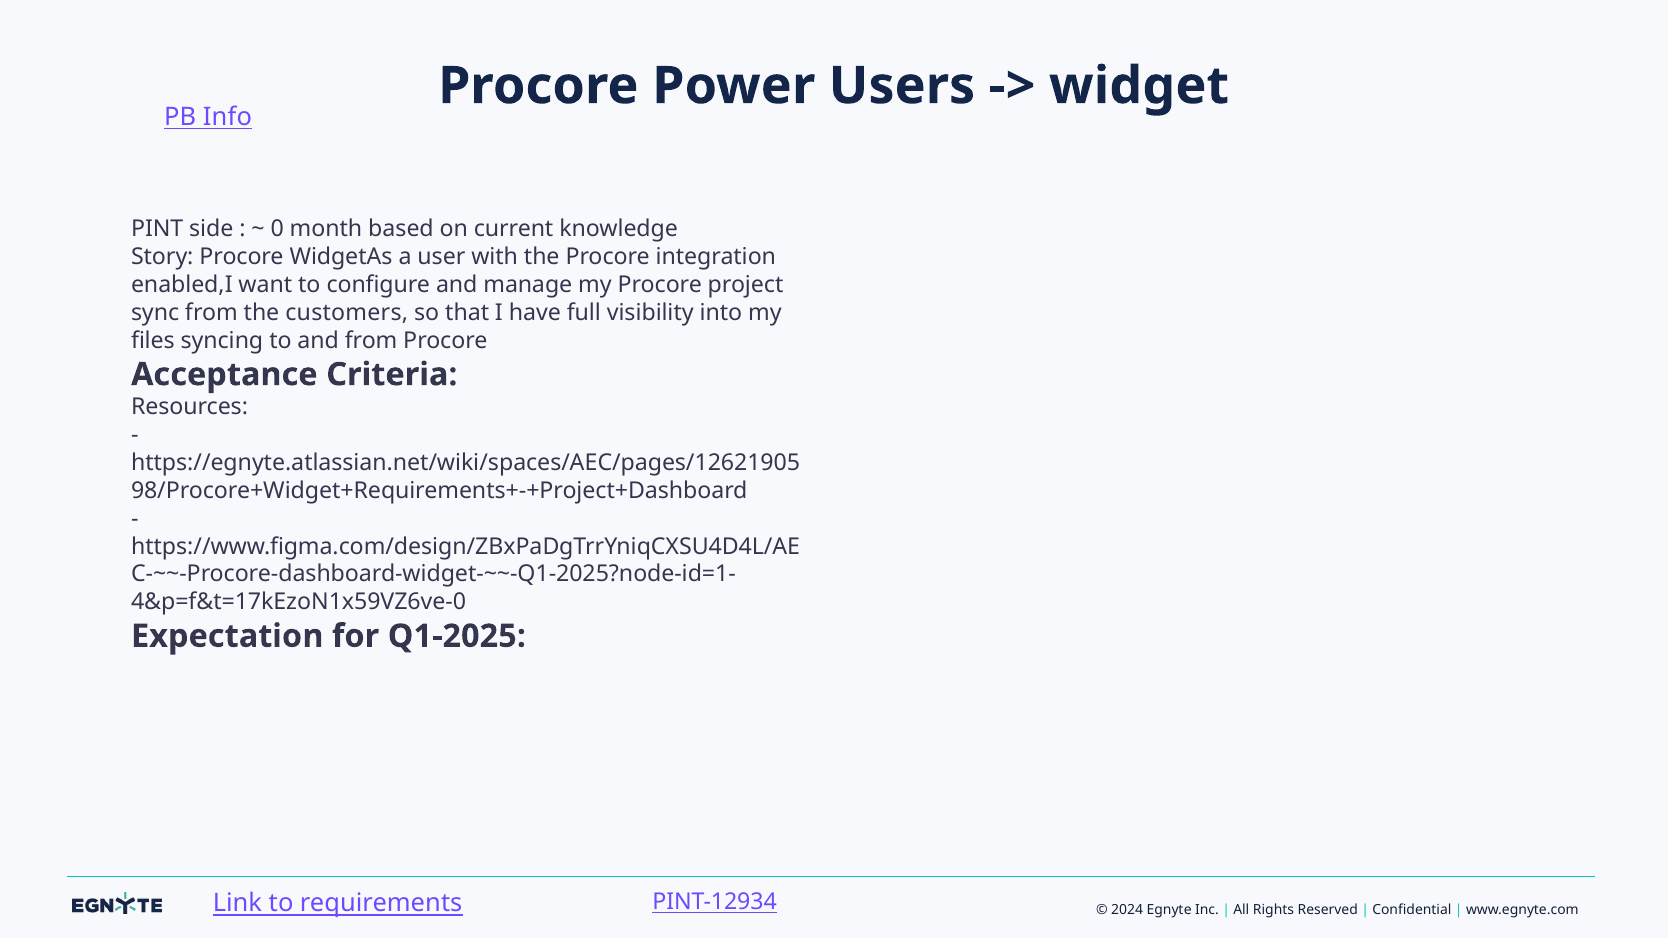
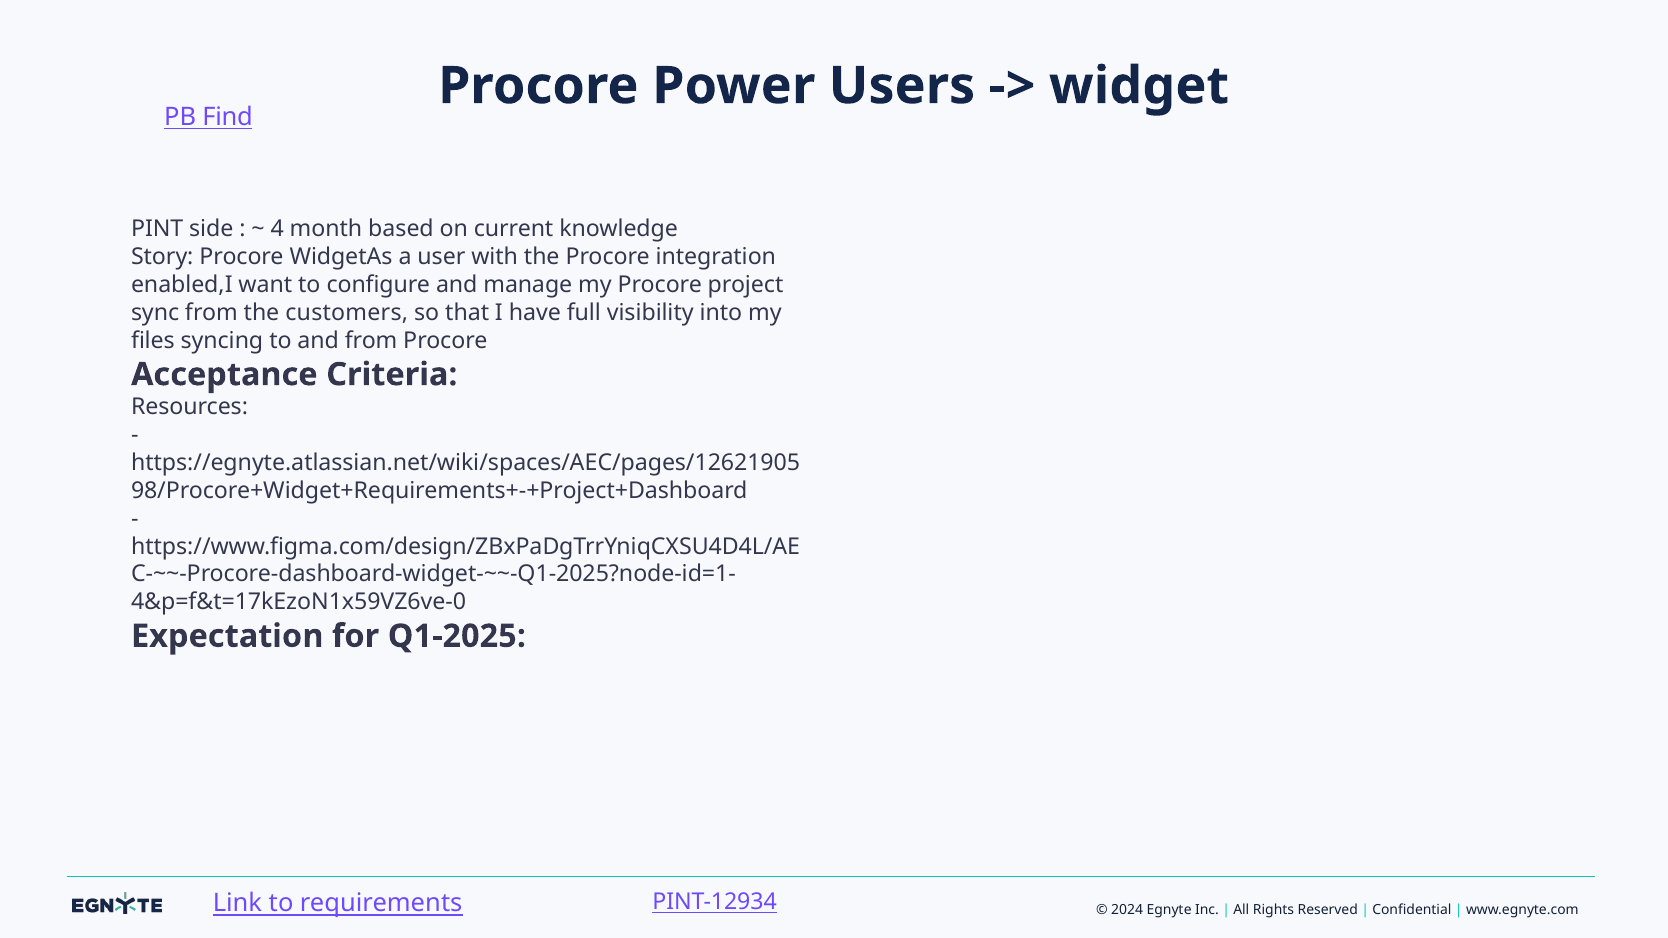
Info: Info -> Find (228, 117)
0: 0 -> 4 (277, 229)
